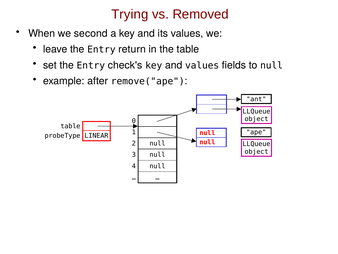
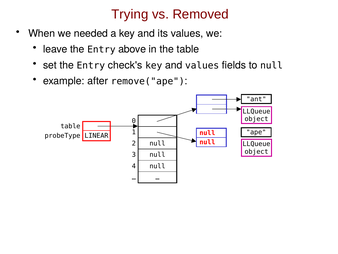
second: second -> needed (91, 33)
return: return -> above (132, 49)
